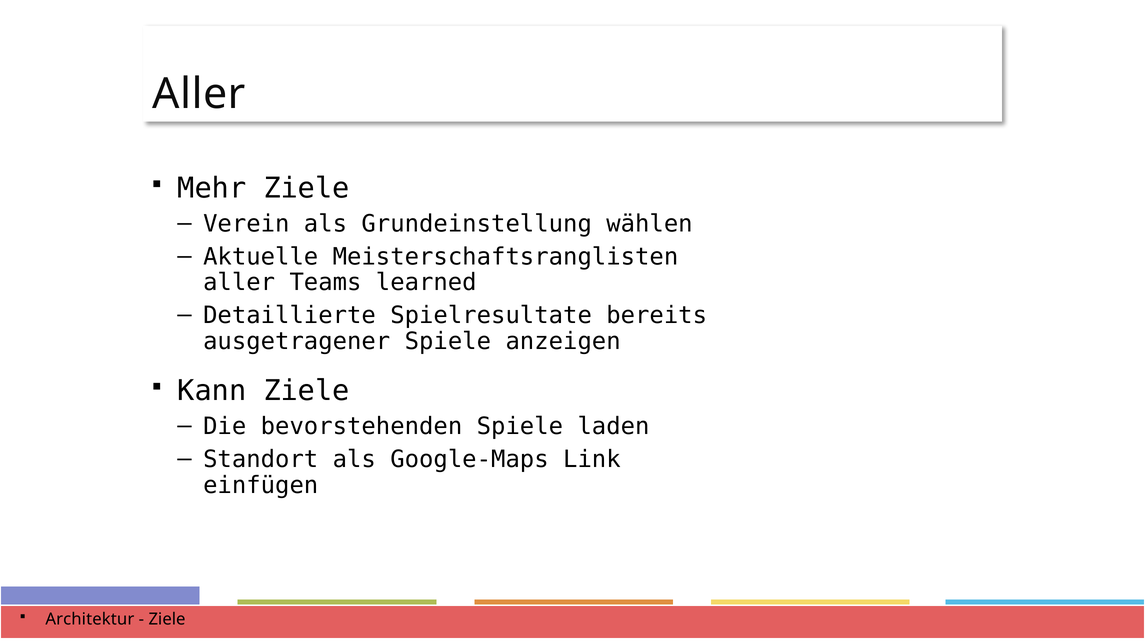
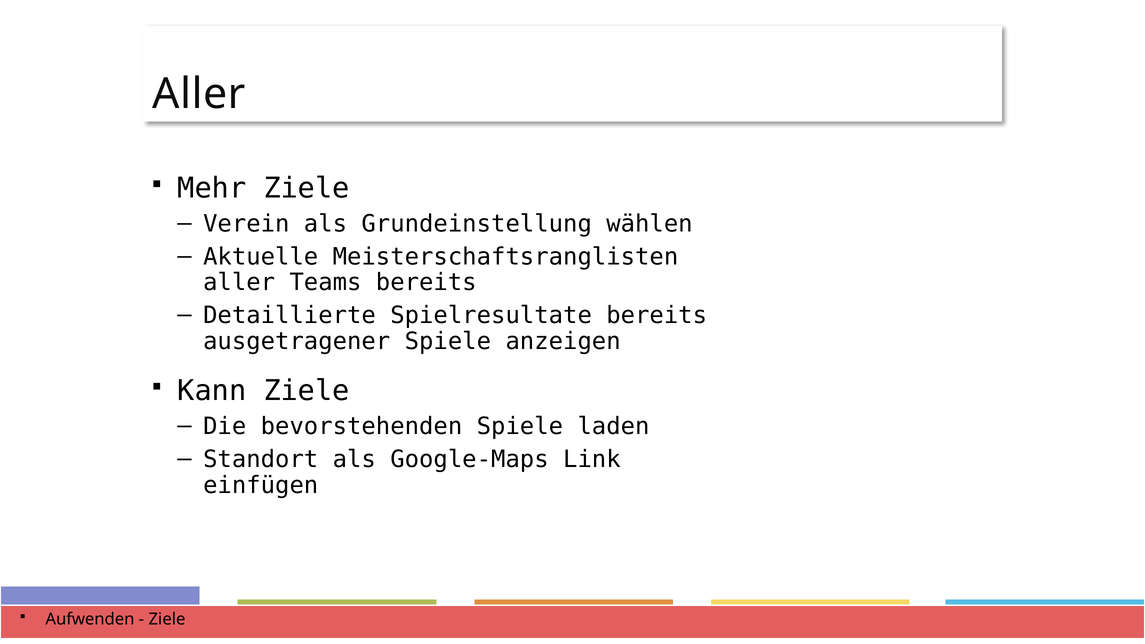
Teams learned: learned -> bereits (426, 283)
Architektur: Architektur -> Aufwenden (90, 619)
